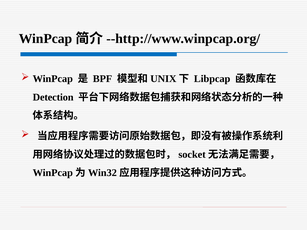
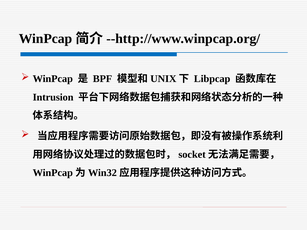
Detection: Detection -> Intrusion (53, 97)
